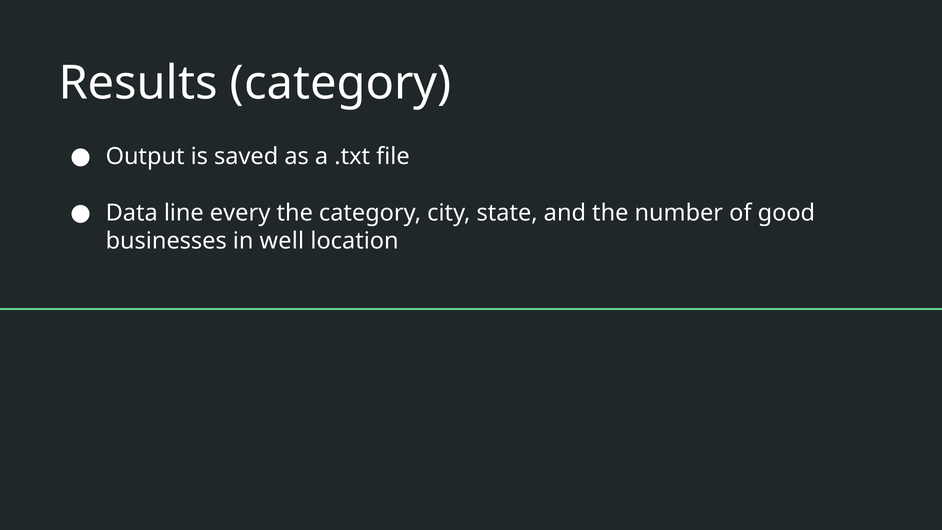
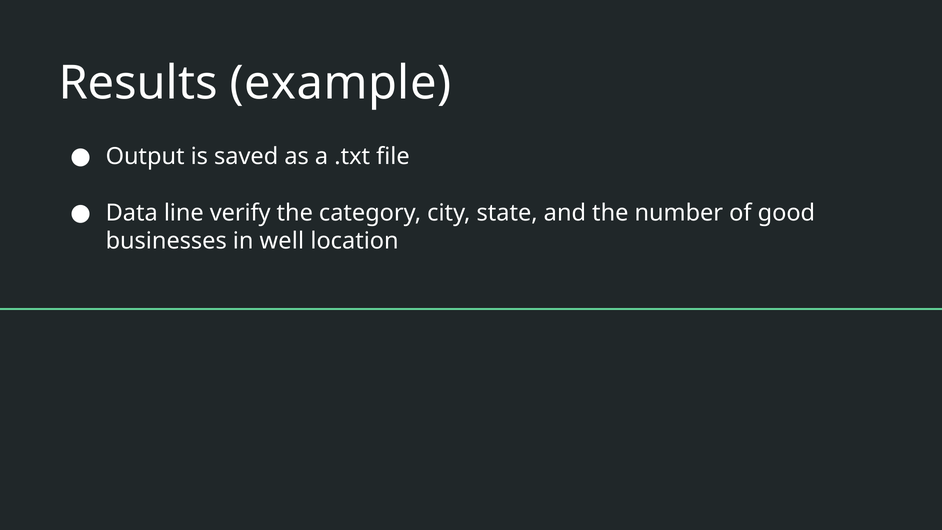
Results category: category -> example (341, 83)
every: every -> verify (240, 213)
